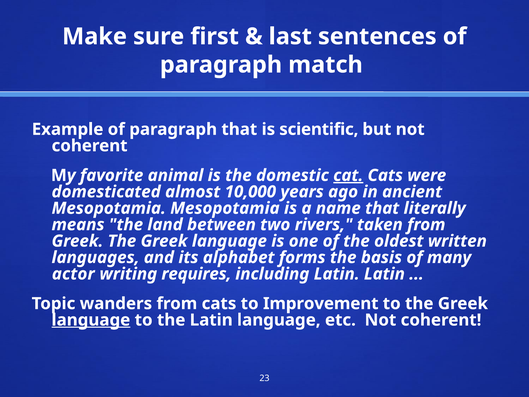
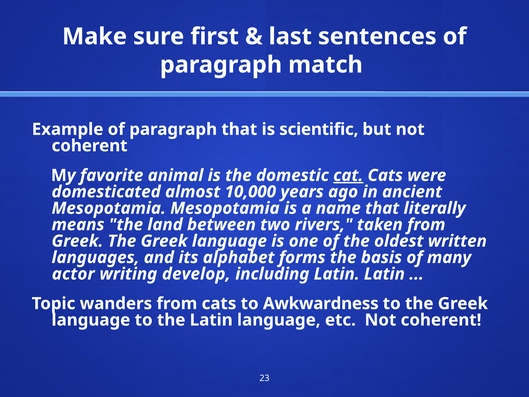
requires: requires -> develop (196, 274)
Improvement: Improvement -> Awkwardness (321, 303)
language underline: present -> none (91, 320)
